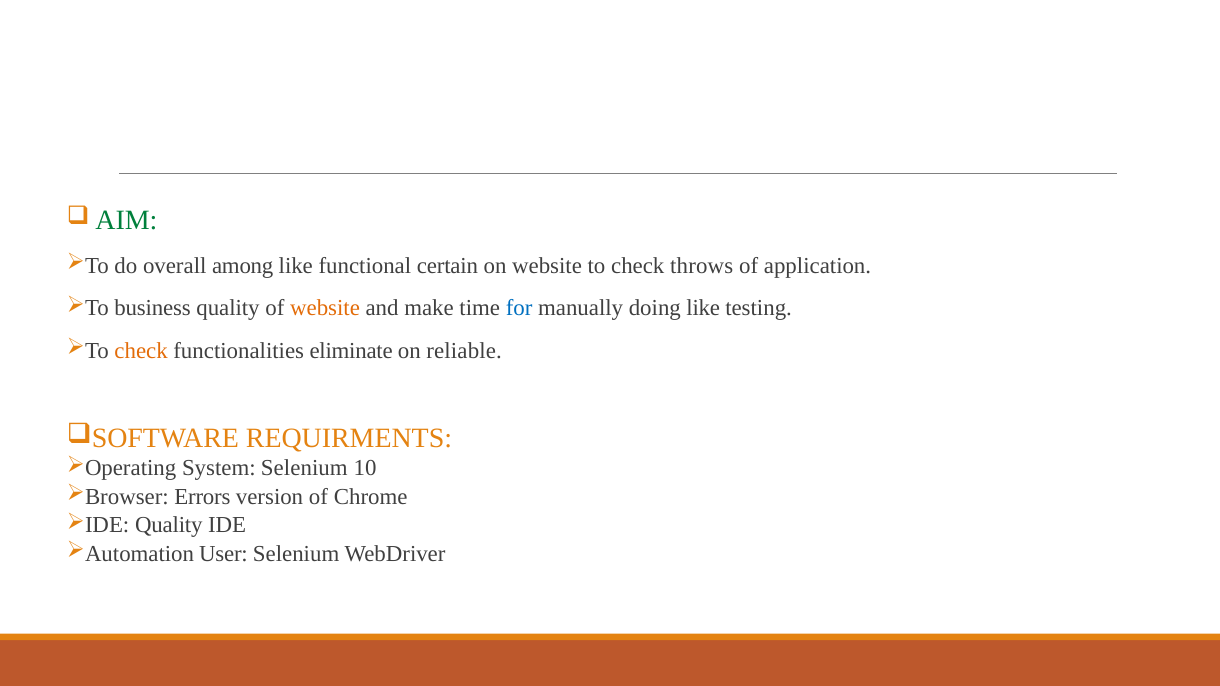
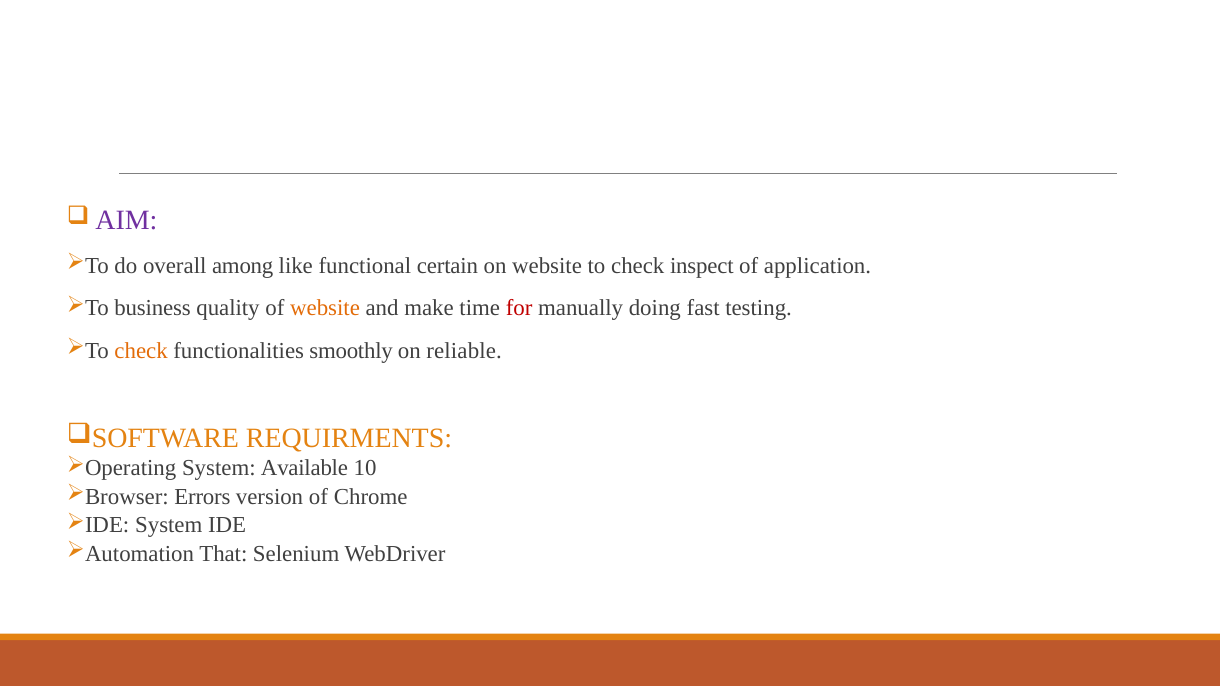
AIM colour: green -> purple (126, 220)
throws: throws -> inspect (702, 266)
for colour: blue -> red (519, 308)
doing like: like -> fast (703, 308)
eliminate: eliminate -> smoothly (351, 351)
System Selenium: Selenium -> Available (304, 468)
Quality: Quality -> System (169, 526)
User: User -> That (223, 554)
